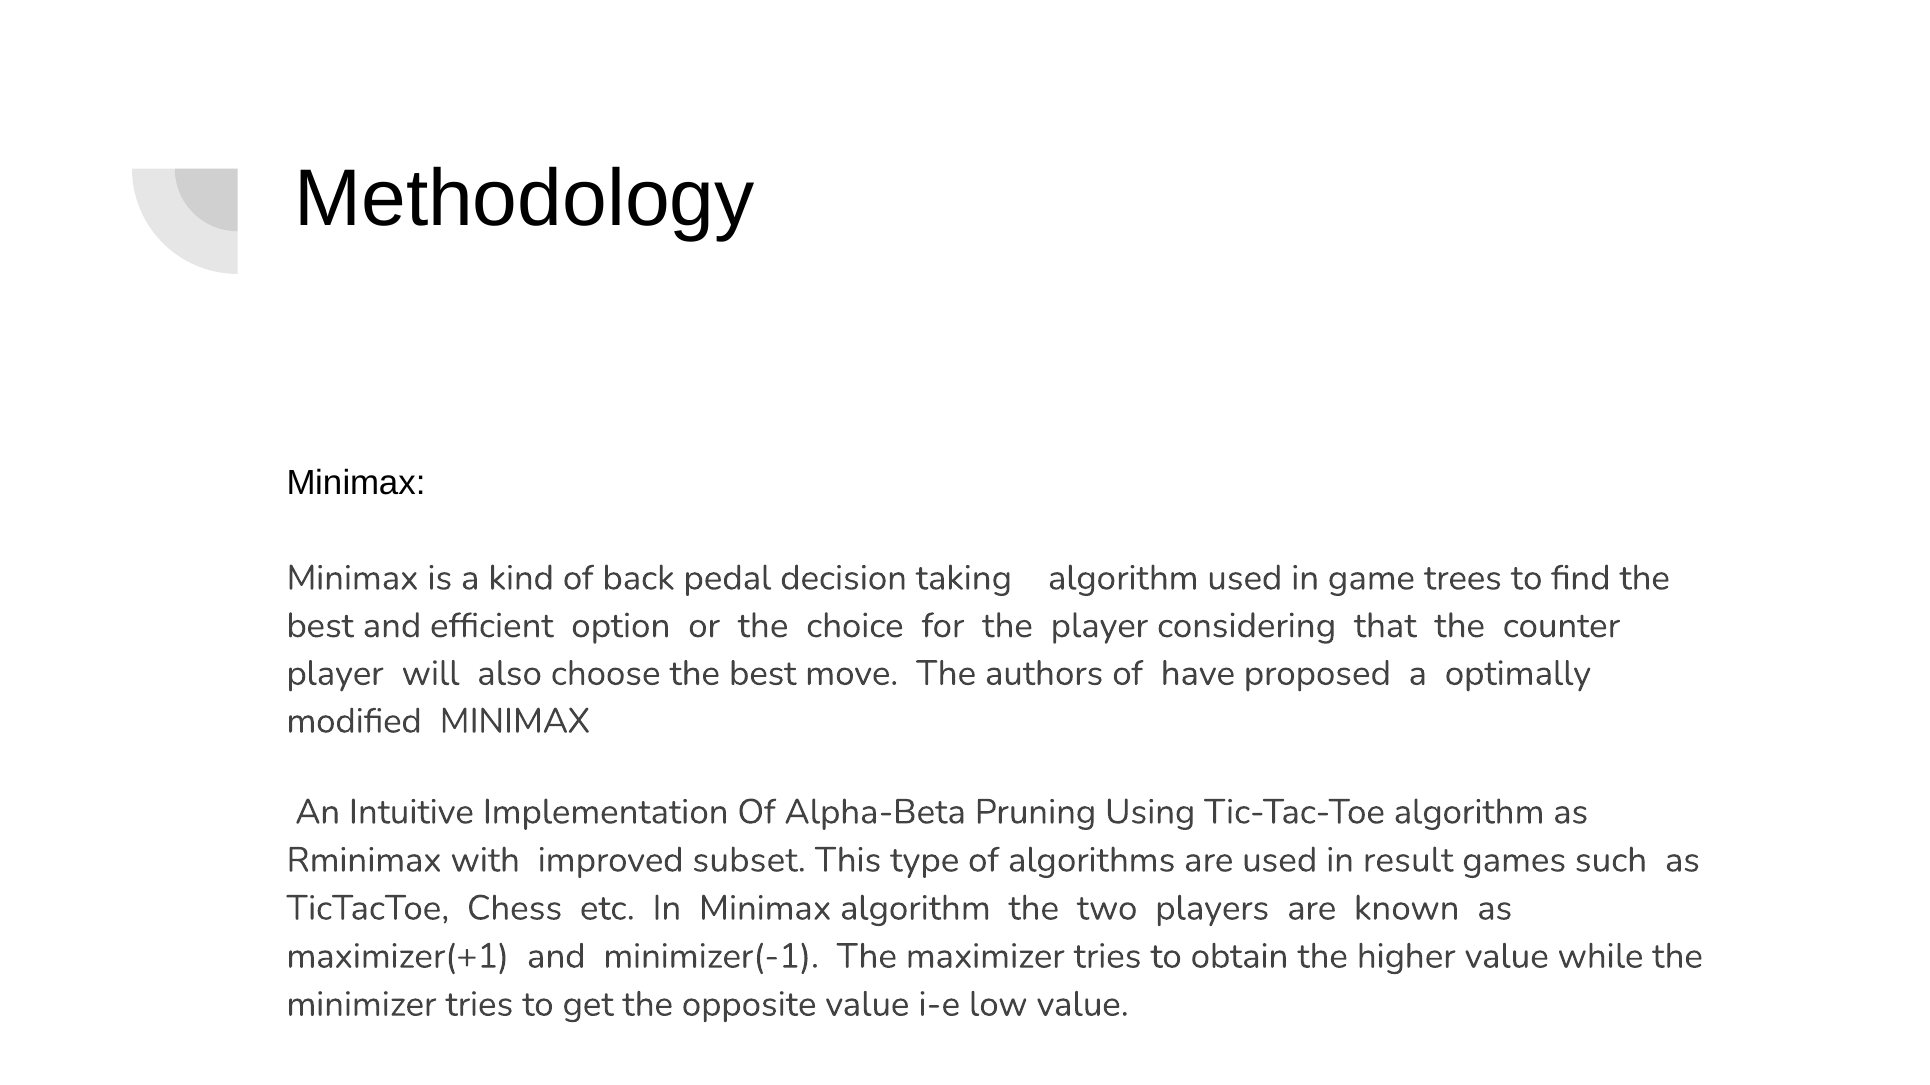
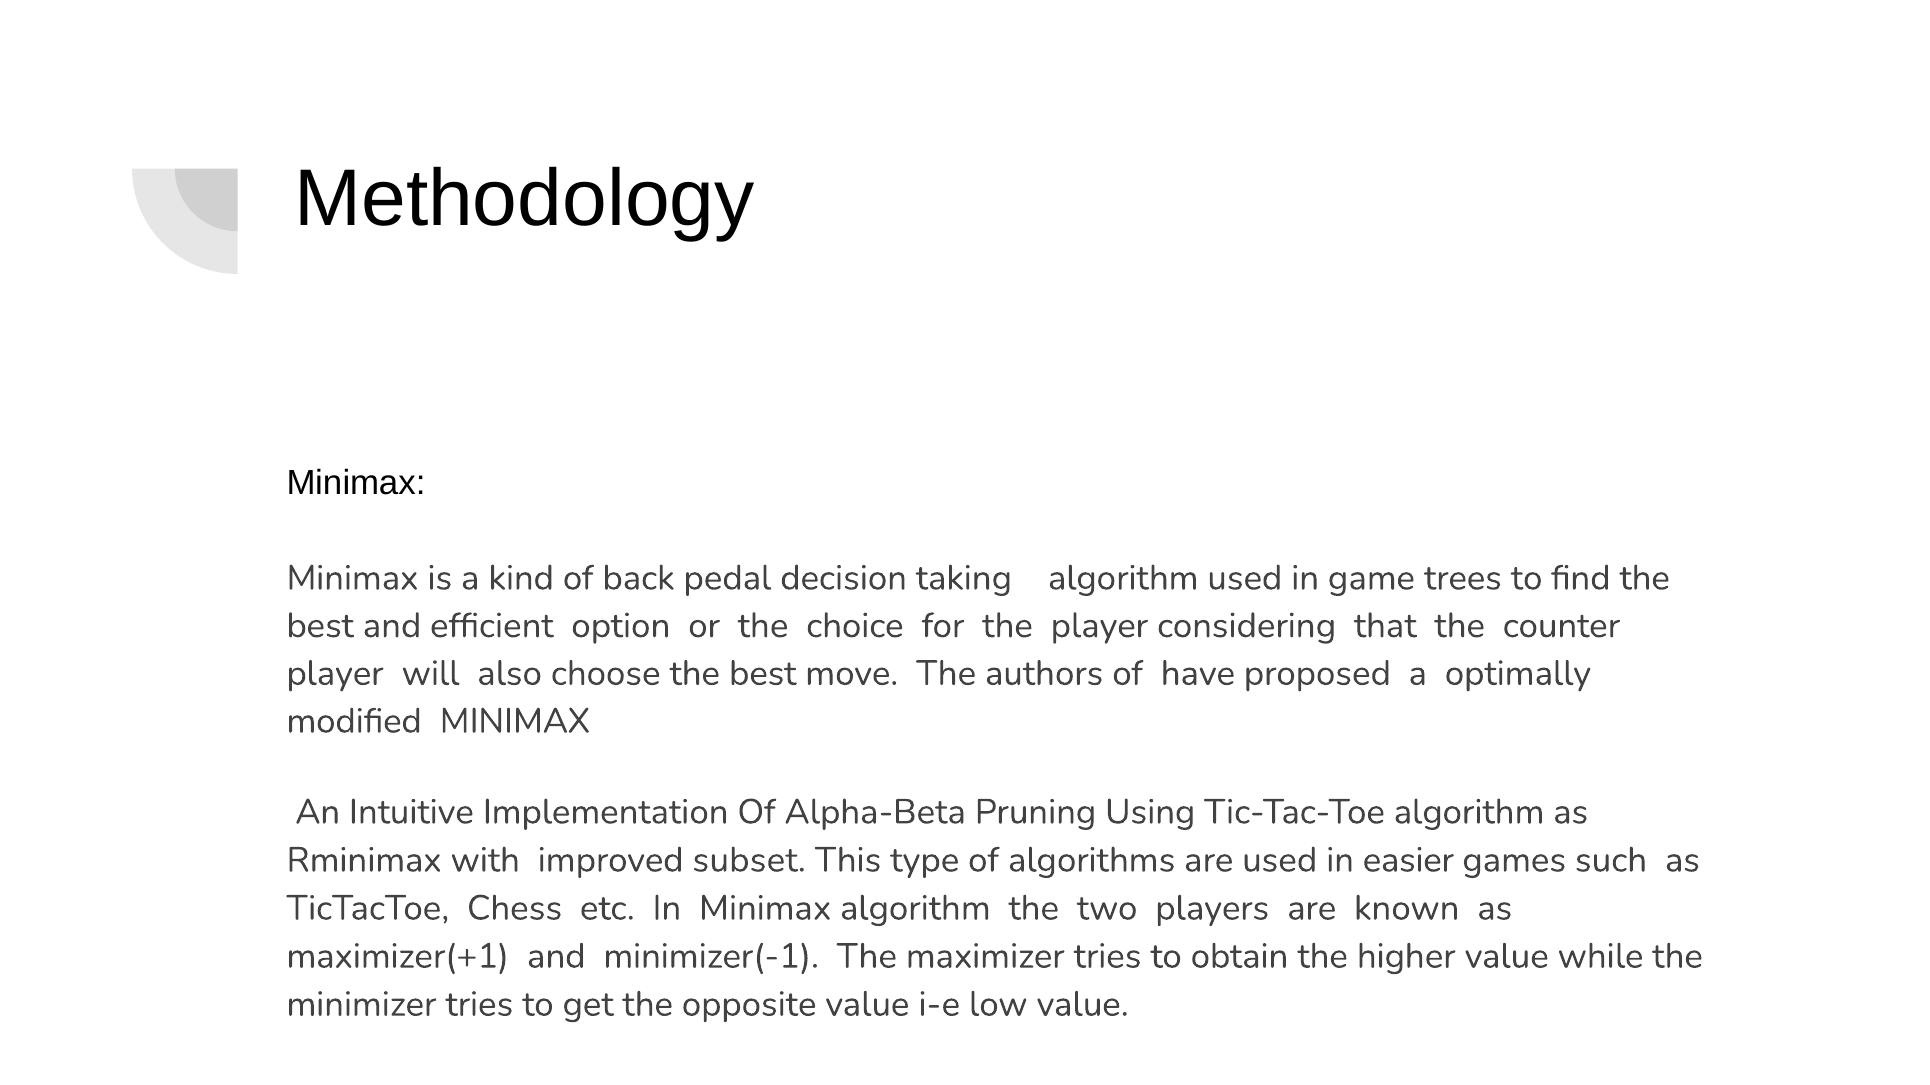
result: result -> easier (1408, 860)
